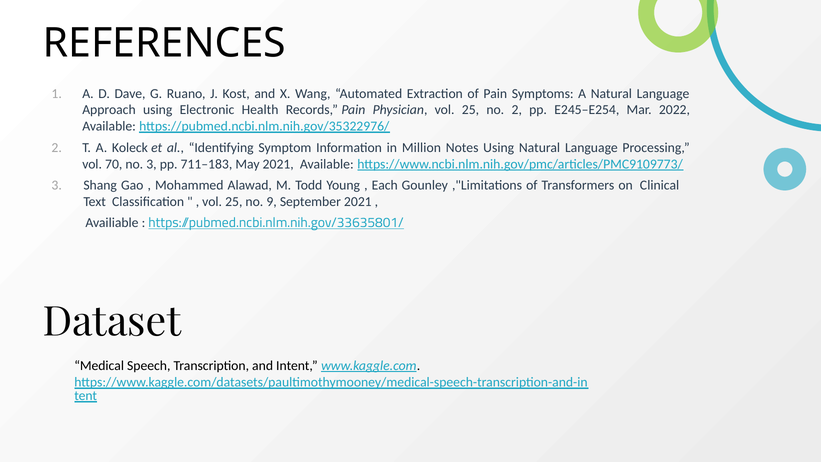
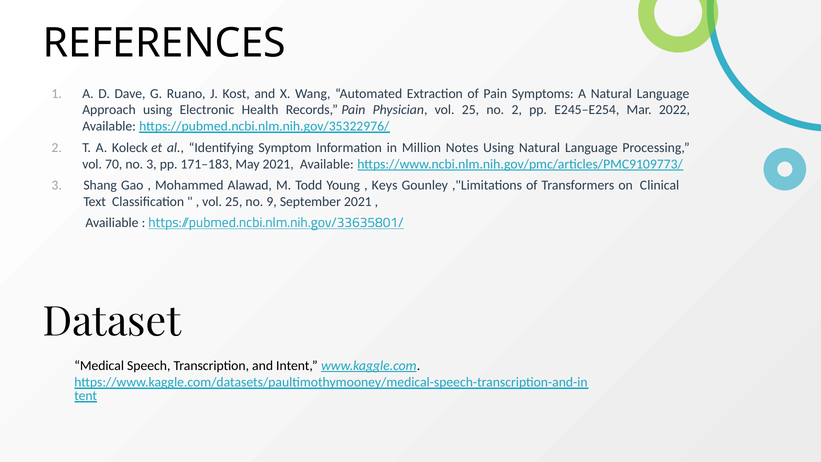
711–183: 711–183 -> 171–183 (206, 164)
Each: Each -> Keys (385, 185)
